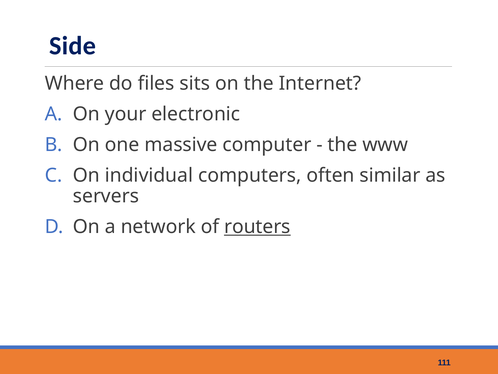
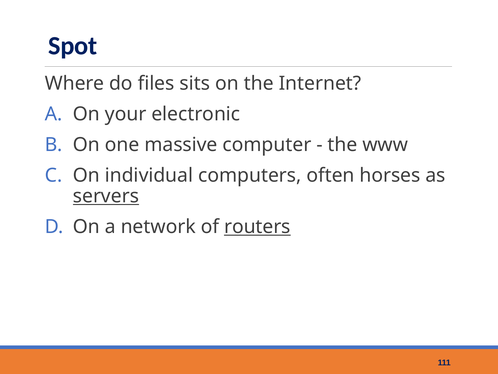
Side: Side -> Spot (73, 46)
similar: similar -> horses (390, 175)
servers underline: none -> present (106, 196)
